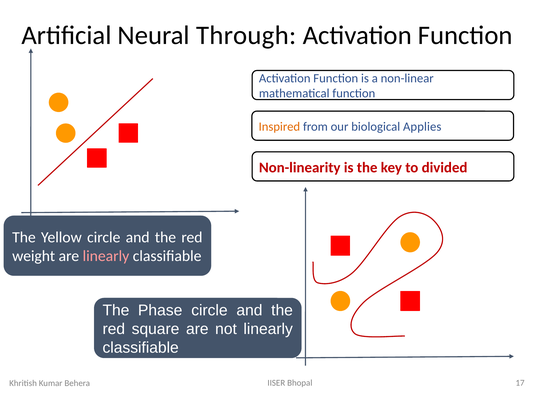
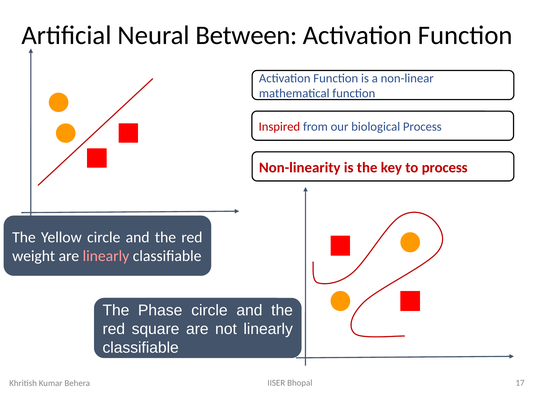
Through: Through -> Between (246, 35)
Inspired colour: orange -> red (279, 127)
biological Applies: Applies -> Process (422, 127)
to divided: divided -> process (445, 168)
